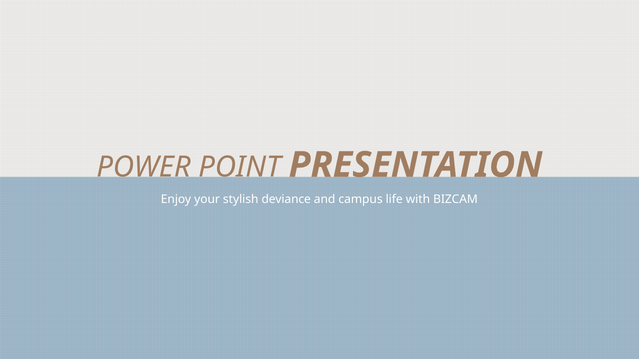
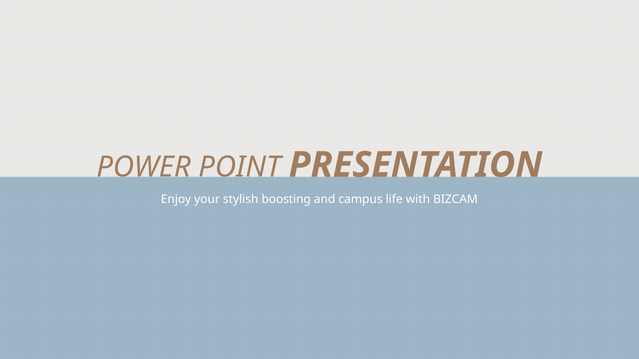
deviance: deviance -> boosting (286, 199)
